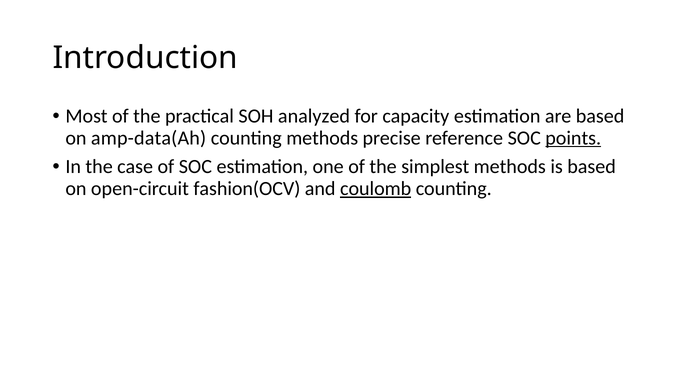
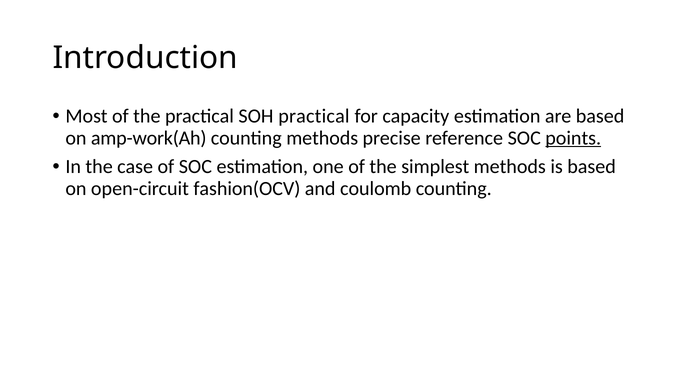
SOH analyzed: analyzed -> practical (314, 116)
amp-data(Ah: amp-data(Ah -> amp-work(Ah (149, 138)
coulomb underline: present -> none (376, 189)
